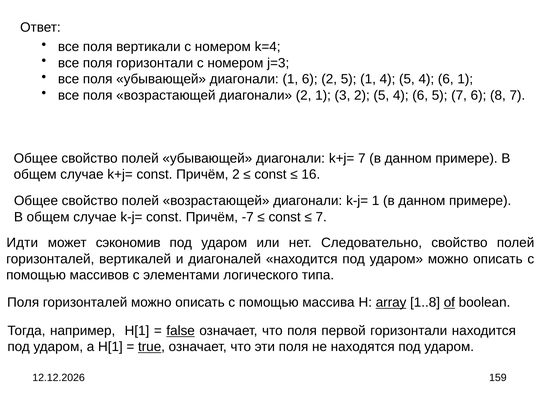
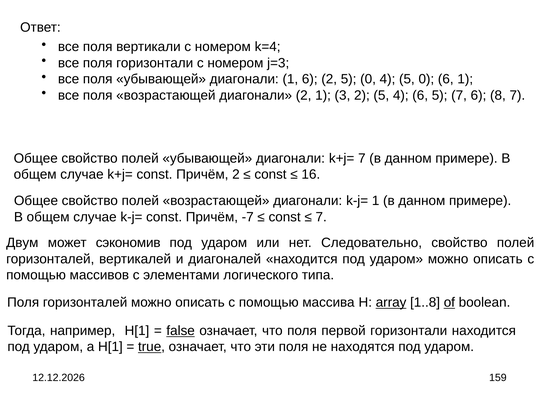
2 5 1: 1 -> 0 (368, 79)
4 5 4: 4 -> 0 (426, 79)
Идти: Идти -> Двум (22, 243)
